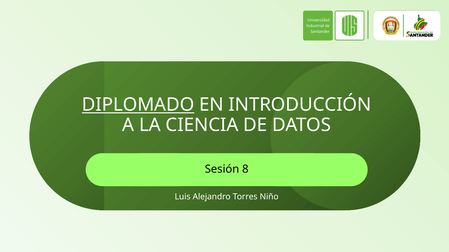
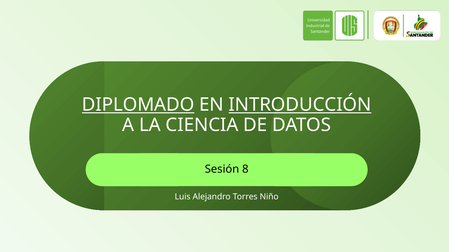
INTRODUCCIÓN underline: none -> present (300, 105)
